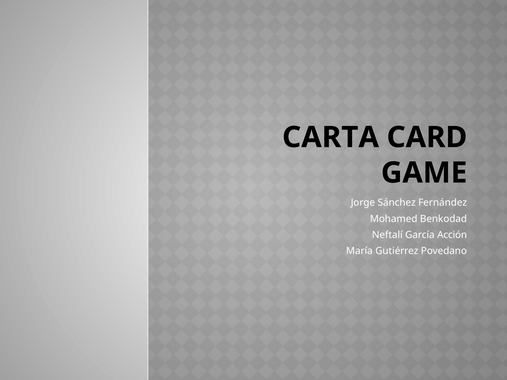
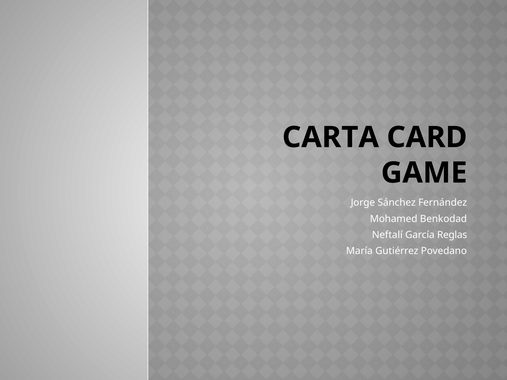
Acción: Acción -> Reglas (452, 235)
